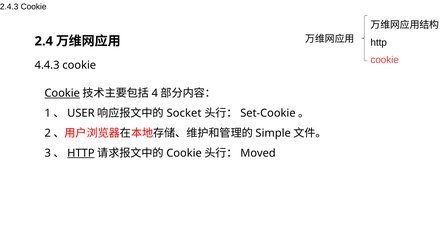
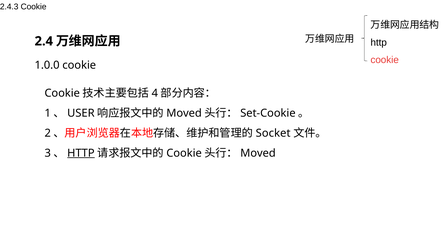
4.4.3: 4.4.3 -> 1.0.0 (47, 65)
Cookie underline: present -> none (62, 93)
Socket: Socket -> Moved (184, 113)
Simple: Simple -> Socket (273, 133)
